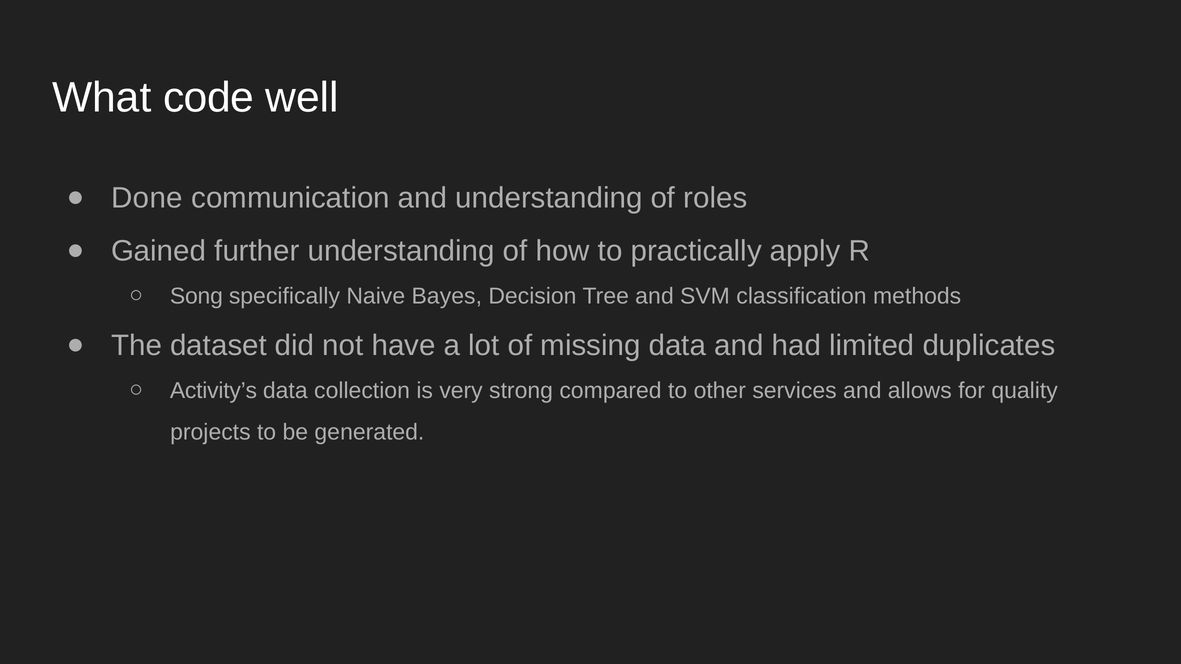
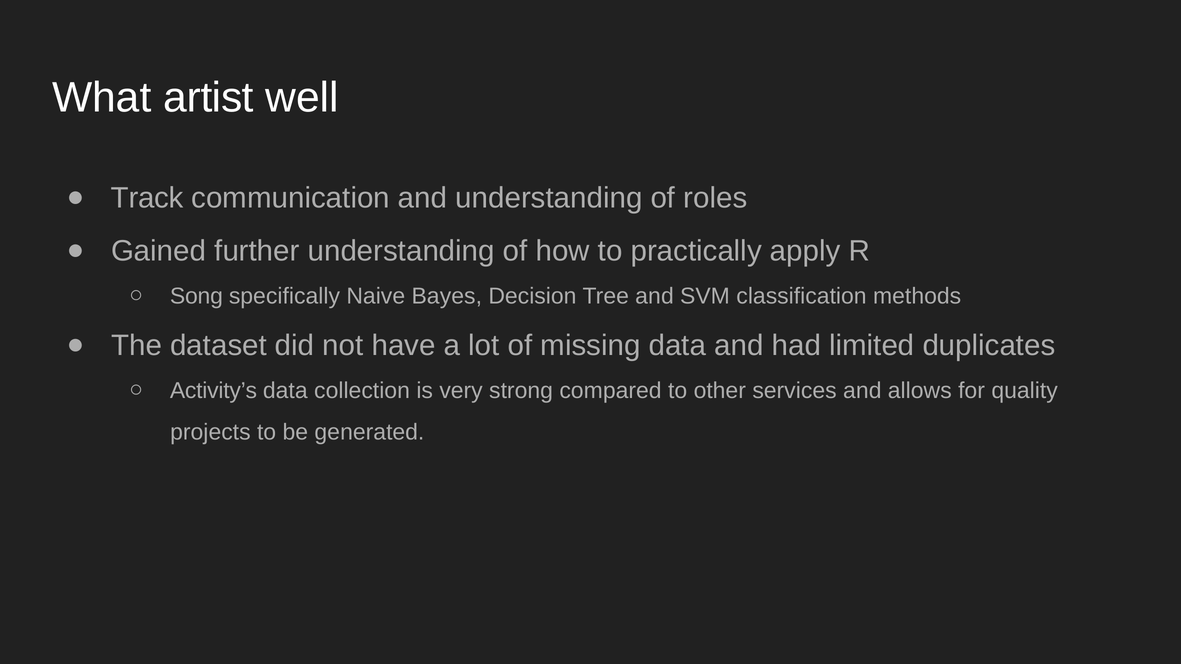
code: code -> artist (209, 98)
Done: Done -> Track (147, 198)
